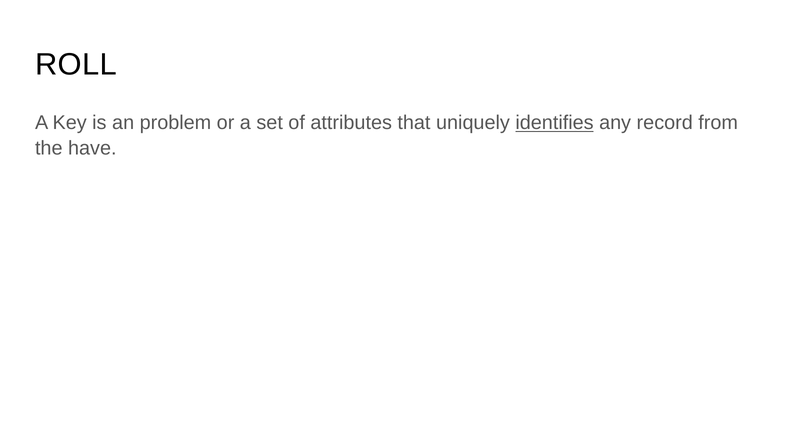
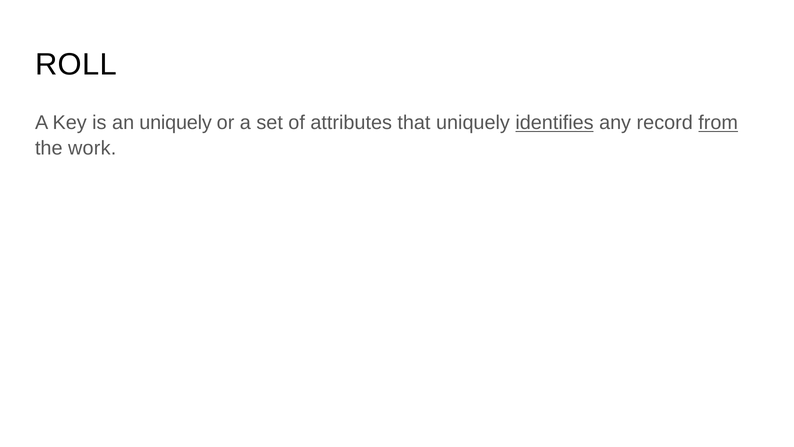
an problem: problem -> uniquely (176, 123)
from underline: none -> present (718, 123)
have: have -> work (92, 148)
